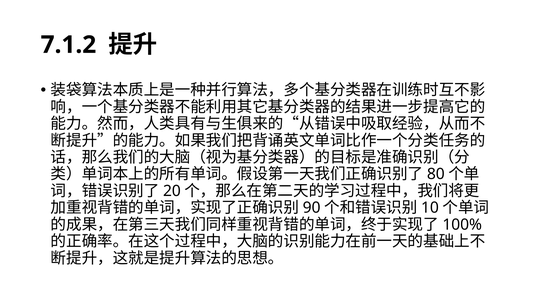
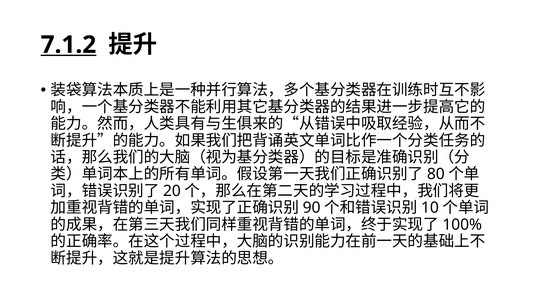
7.1.2 underline: none -> present (68, 45)
